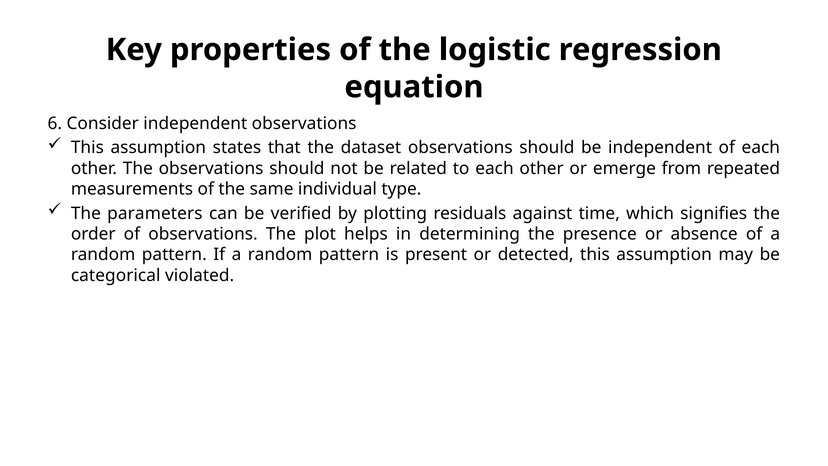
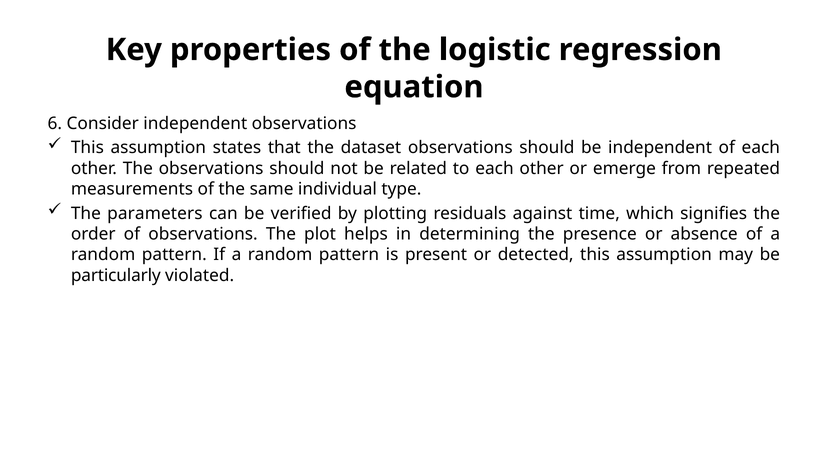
categorical: categorical -> particularly (116, 275)
